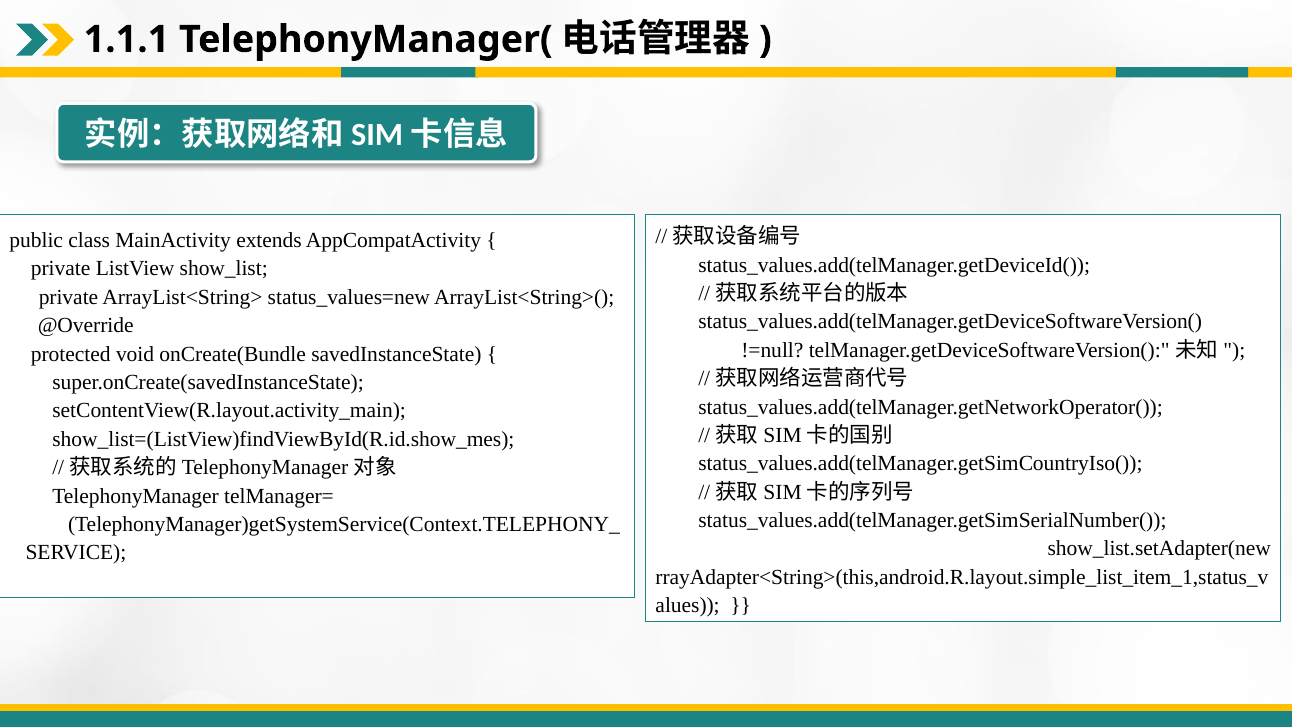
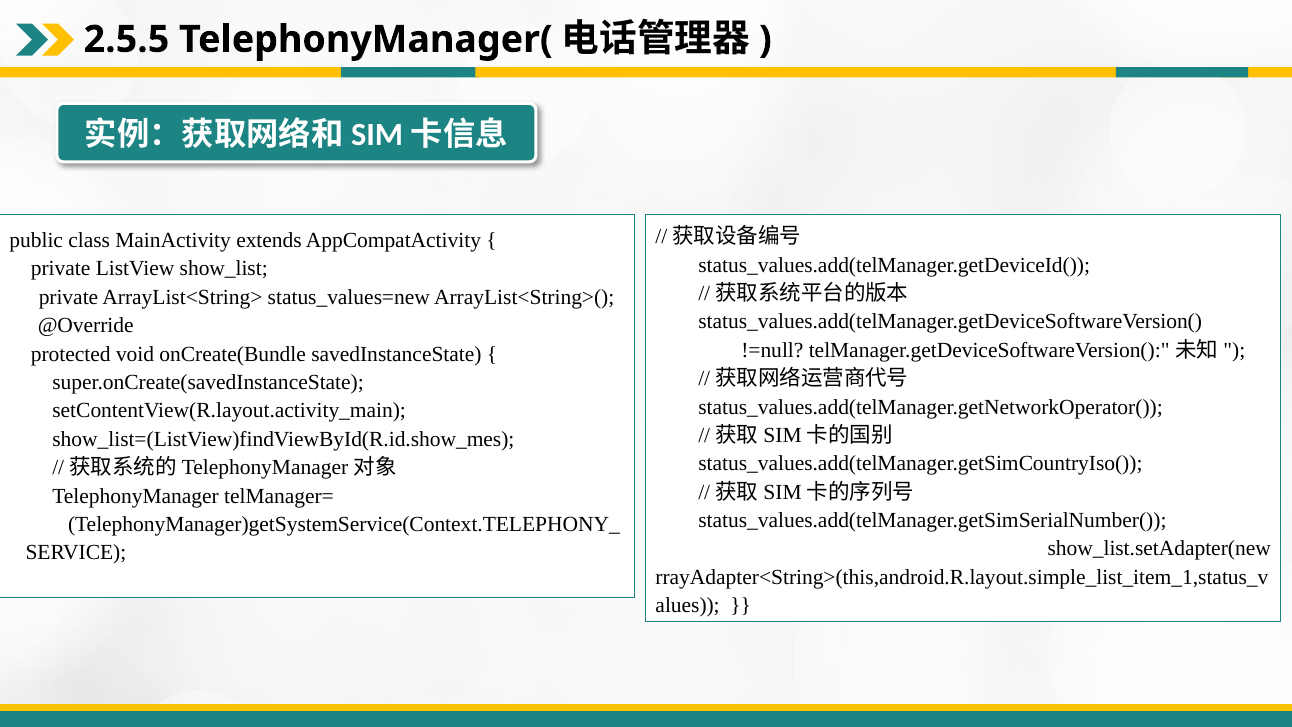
1.1.1: 1.1.1 -> 2.5.5 (126, 39)
